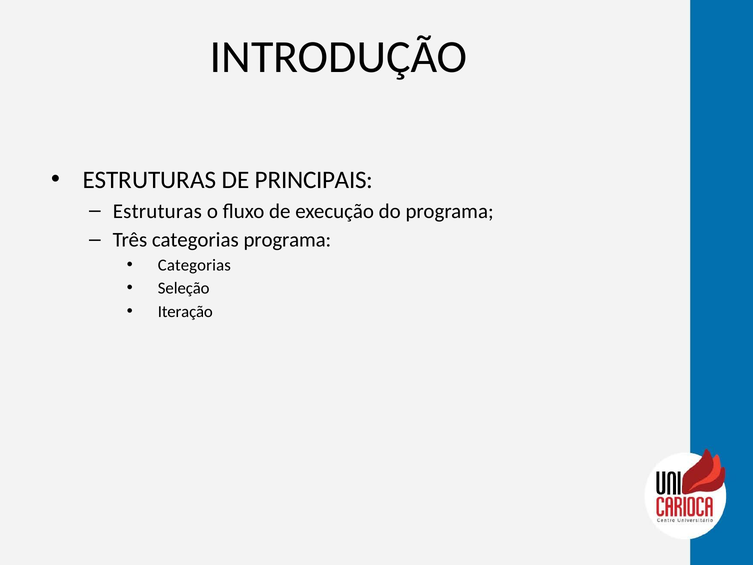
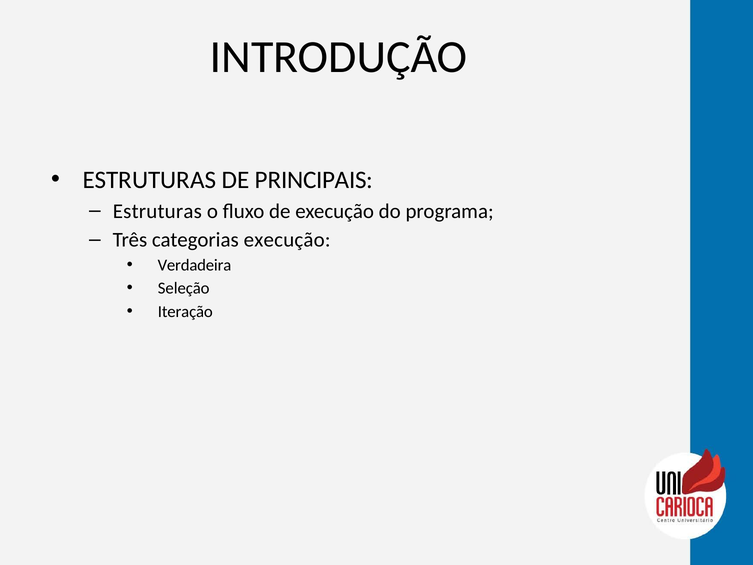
categorias programa: programa -> execução (287, 240)
Categorias: Categorias -> Verdadeira (194, 265)
